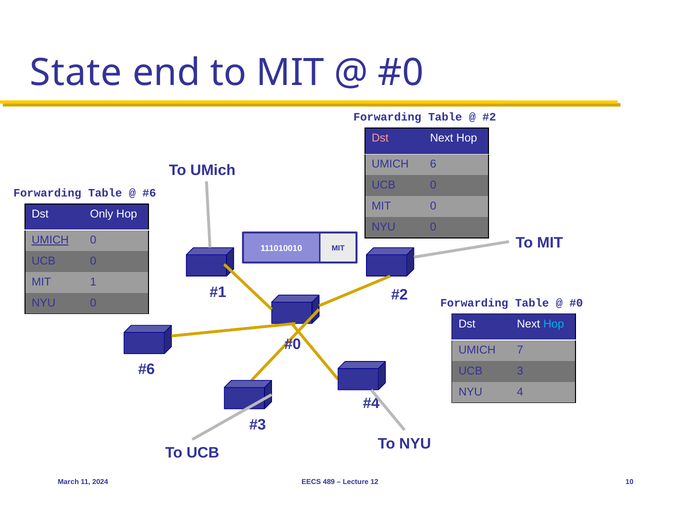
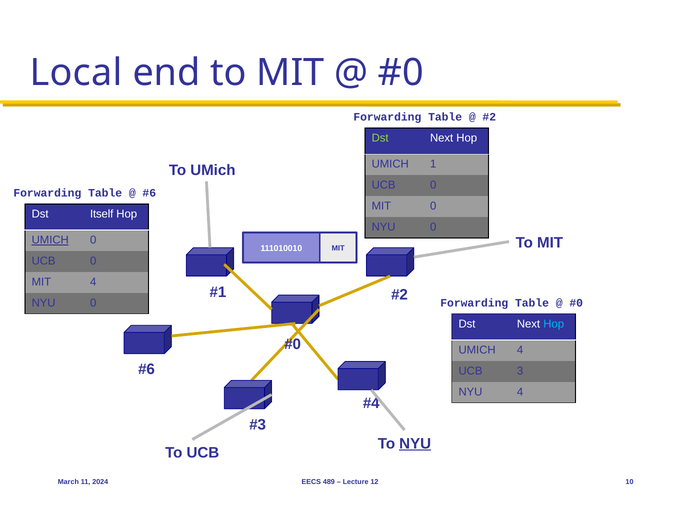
State: State -> Local (76, 73)
Dst colour: pink -> light green (380, 138)
6: 6 -> 1 (433, 164)
Only: Only -> Itself (102, 214)
MIT 1: 1 -> 4 (93, 282)
UMICH 7: 7 -> 4 (520, 350)
NYU underline: none -> present (415, 444)
